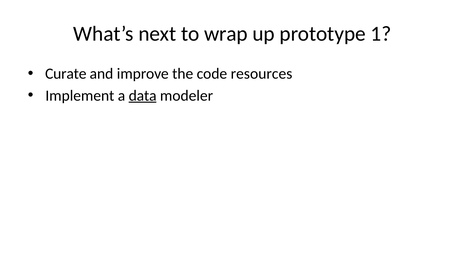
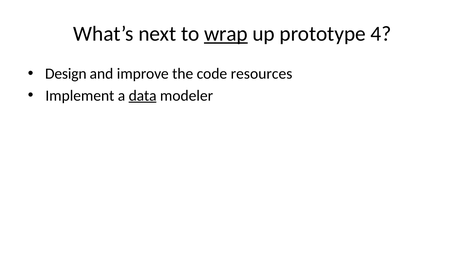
wrap underline: none -> present (226, 34)
1: 1 -> 4 (381, 34)
Curate: Curate -> Design (66, 74)
